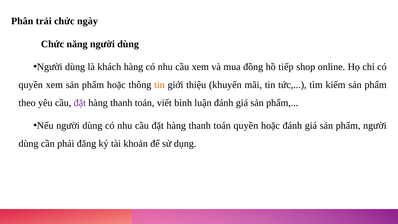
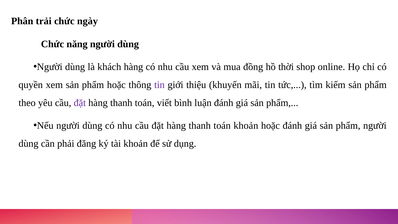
tiếp: tiếp -> thời (286, 67)
tin colour: orange -> purple (159, 85)
toán quyền: quyền -> khoản (246, 126)
